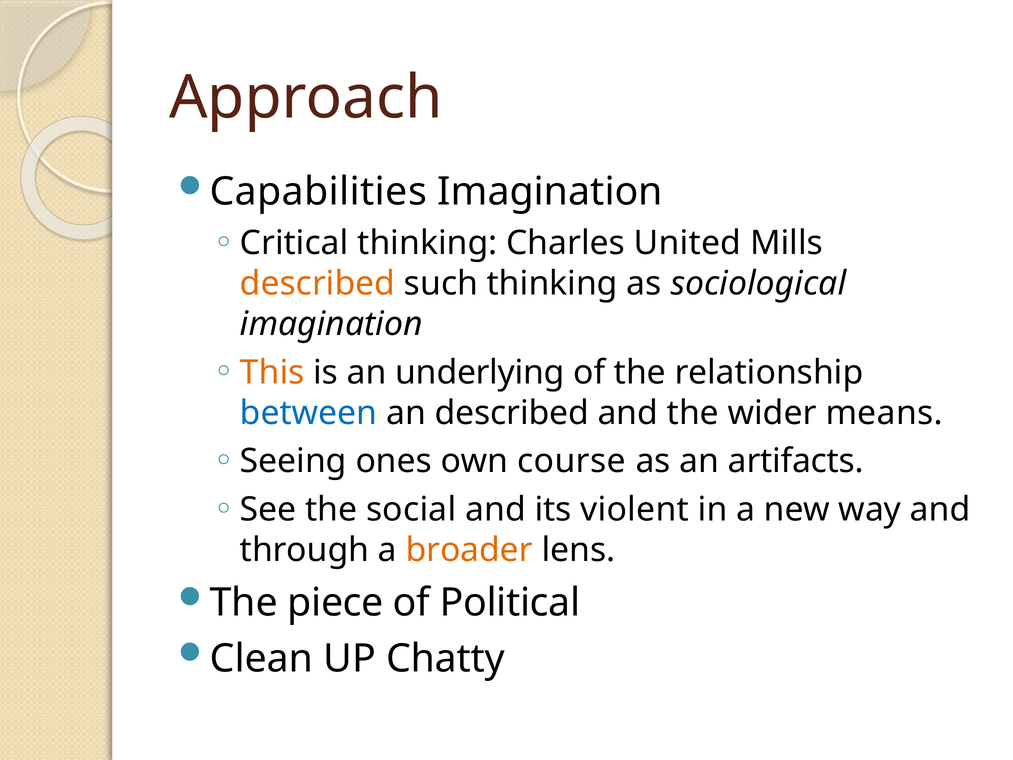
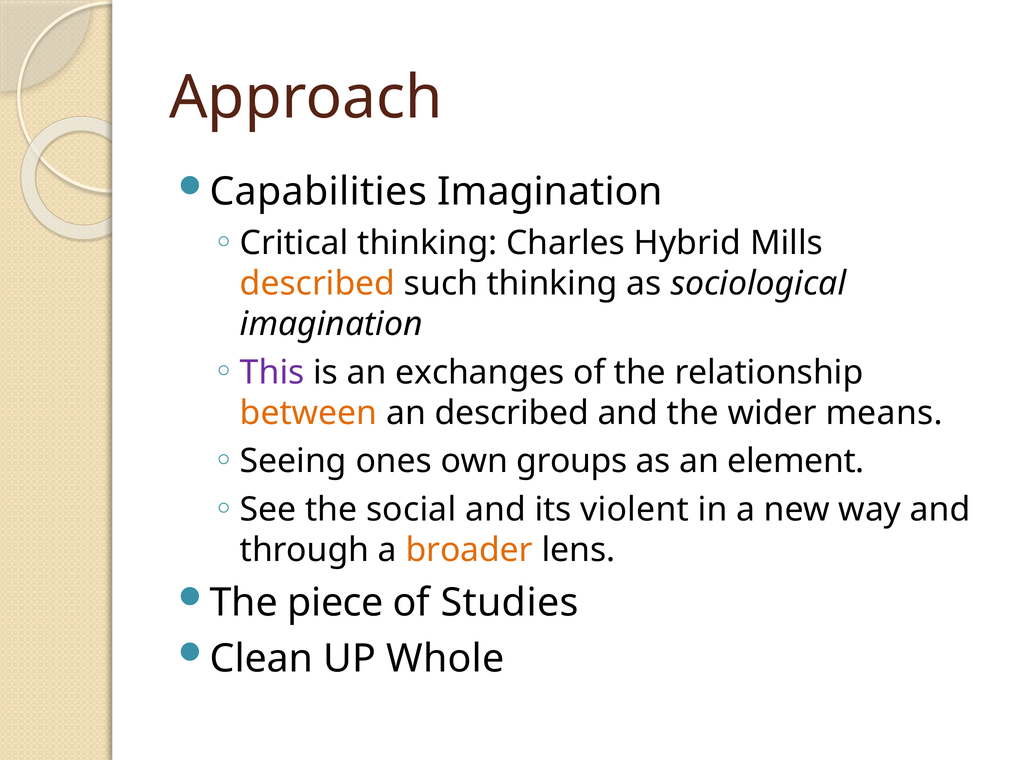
United: United -> Hybrid (687, 243)
This colour: orange -> purple (272, 372)
underlying: underlying -> exchanges (480, 372)
between colour: blue -> orange (309, 413)
course: course -> groups (572, 461)
artifacts: artifacts -> element (796, 461)
Political: Political -> Studies (510, 603)
Chatty: Chatty -> Whole (445, 658)
